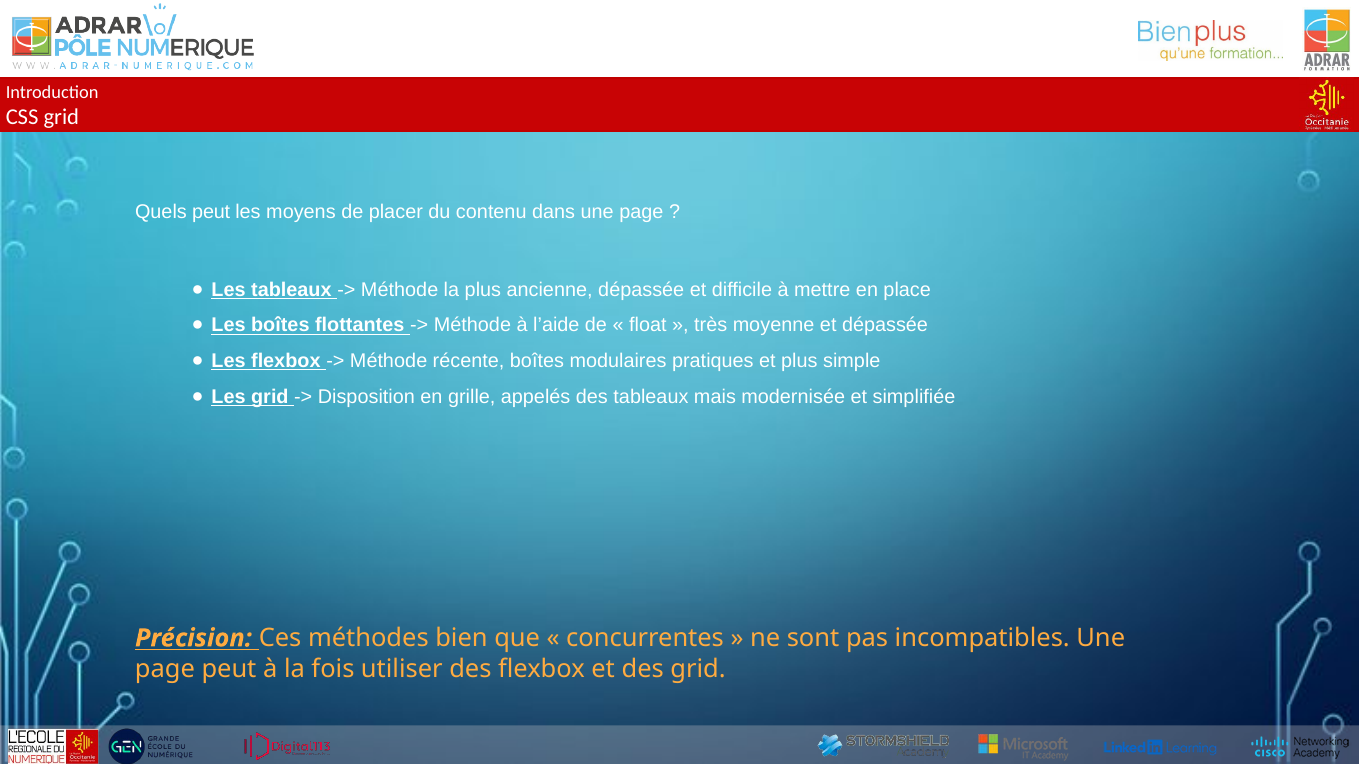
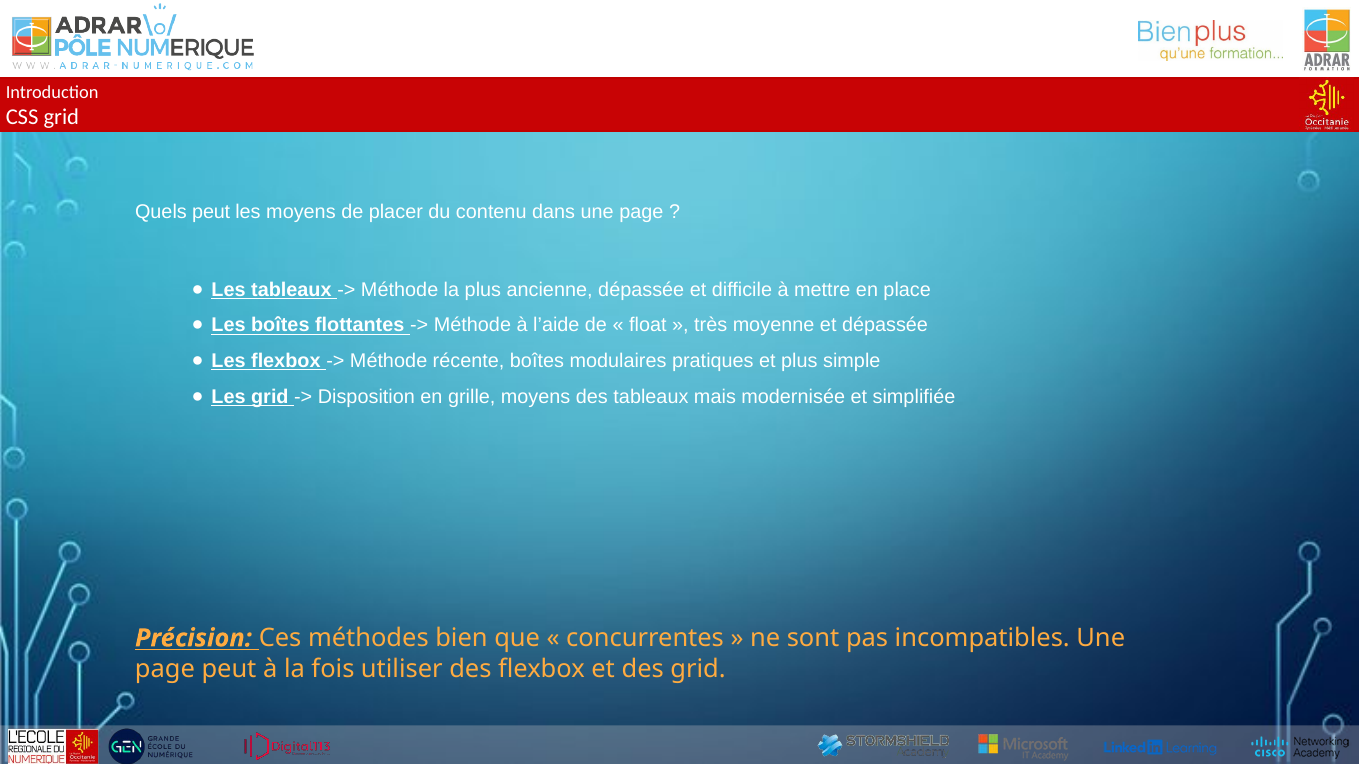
grille appelés: appelés -> moyens (536, 397)
